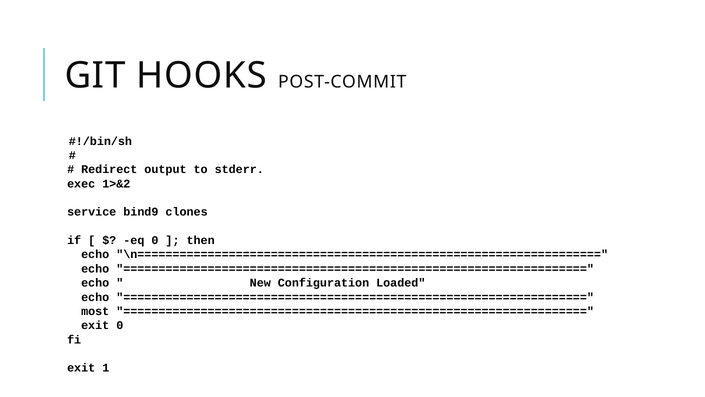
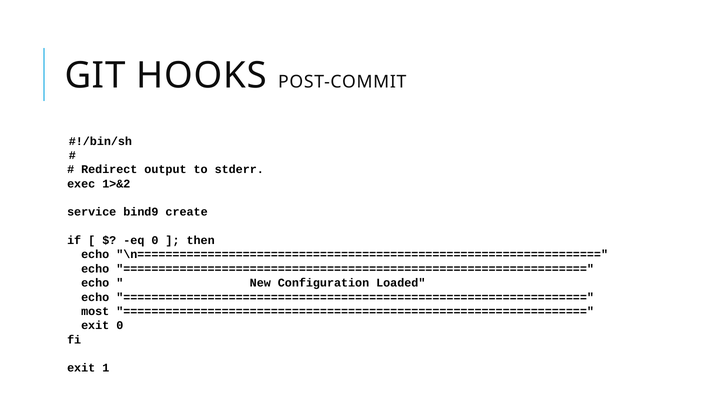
clones: clones -> create (187, 212)
